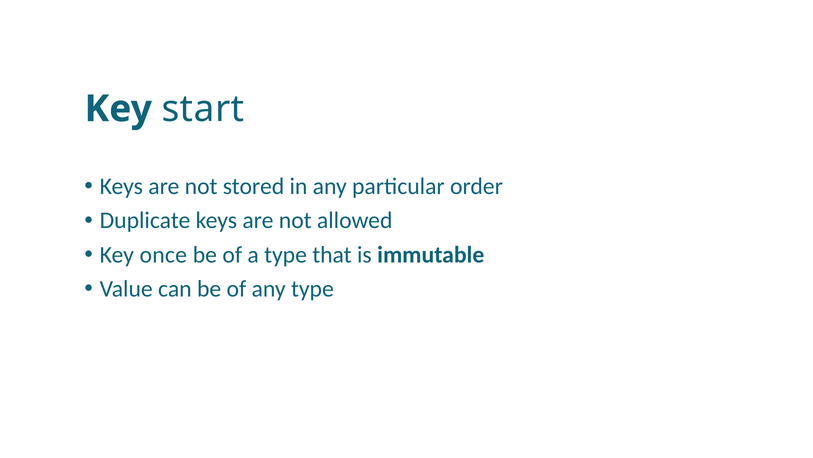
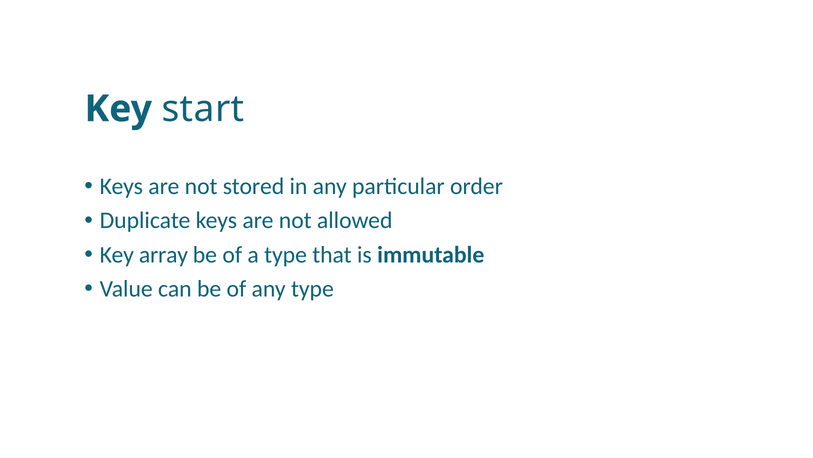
once: once -> array (163, 254)
